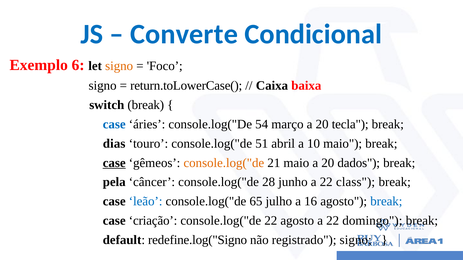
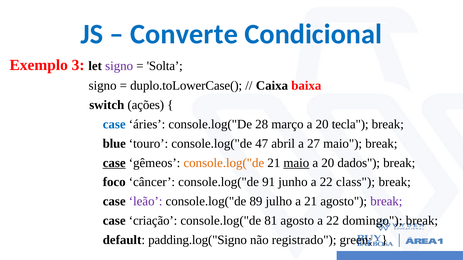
6: 6 -> 3 (78, 65)
signo colour: orange -> purple (119, 66)
Foco: Foco -> Solta (165, 66)
return.toLowerCase(: return.toLowerCase( -> duplo.toLowerCase( (186, 86)
switch break: break -> ações (146, 105)
54: 54 -> 28 (262, 124)
dias: dias -> blue (114, 144)
51: 51 -> 47 (262, 144)
10: 10 -> 27 (314, 144)
maio underline: none -> present (296, 163)
pela: pela -> foco (114, 182)
28: 28 -> 91 (269, 182)
leão colour: blue -> purple (146, 202)
65: 65 -> 89 (256, 202)
a 16: 16 -> 21 (311, 202)
break colour: blue -> purple (386, 202)
console.log("de 22: 22 -> 81 (271, 221)
redefine.log("Signo: redefine.log("Signo -> padding.log("Signo (198, 240)
registrado signo: signo -> green (356, 240)
